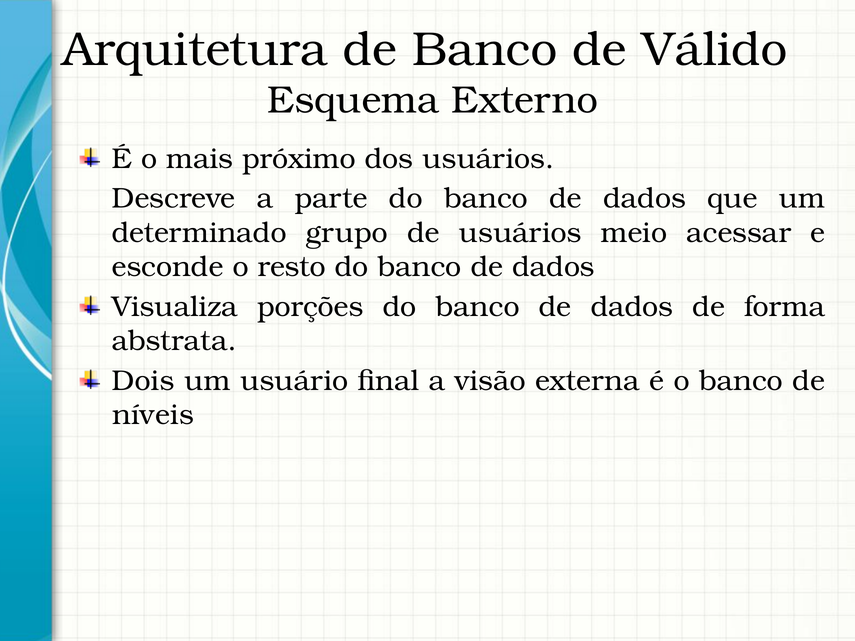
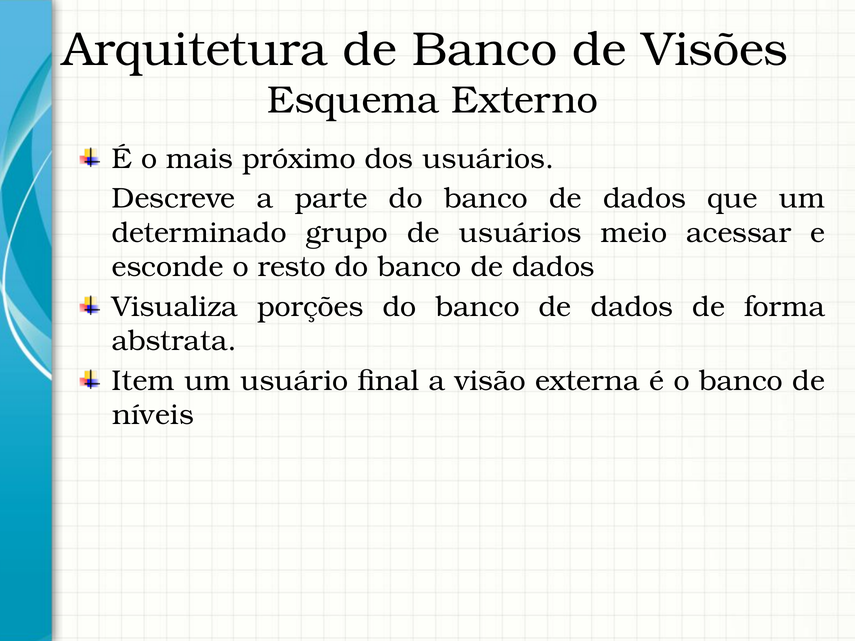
Válido: Válido -> Visões (715, 49)
Dois: Dois -> Item (143, 381)
